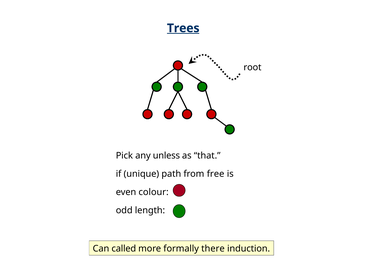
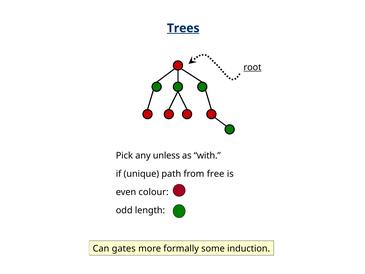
root underline: none -> present (252, 67)
that: that -> with (207, 155)
called: called -> gates (124, 248)
there: there -> some (213, 248)
